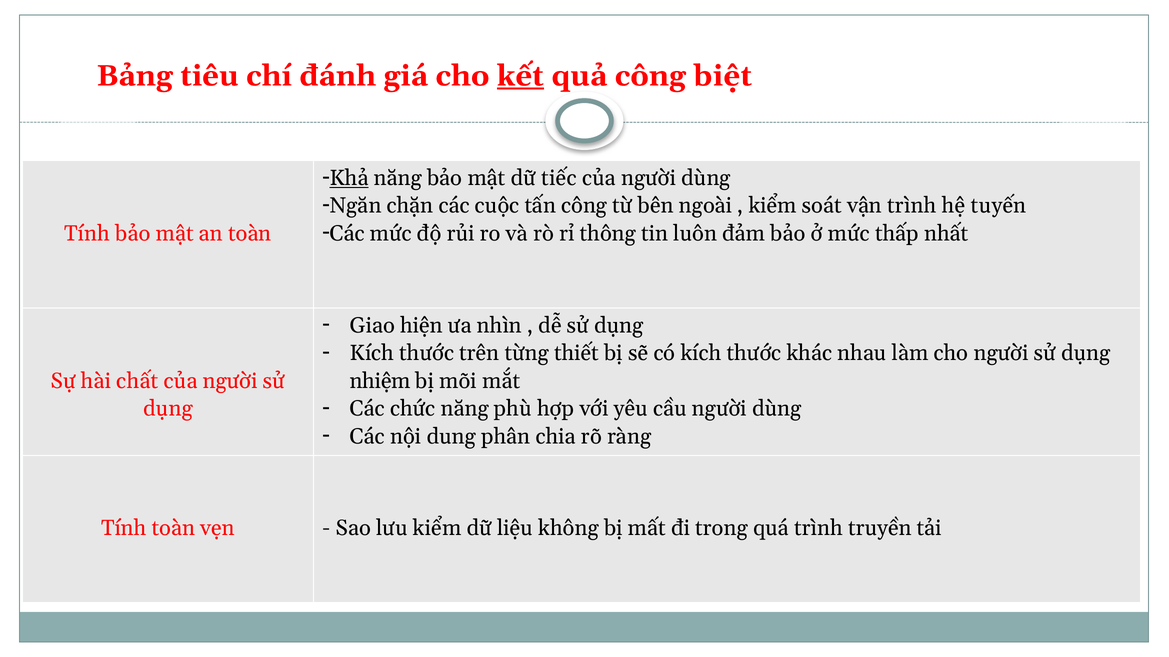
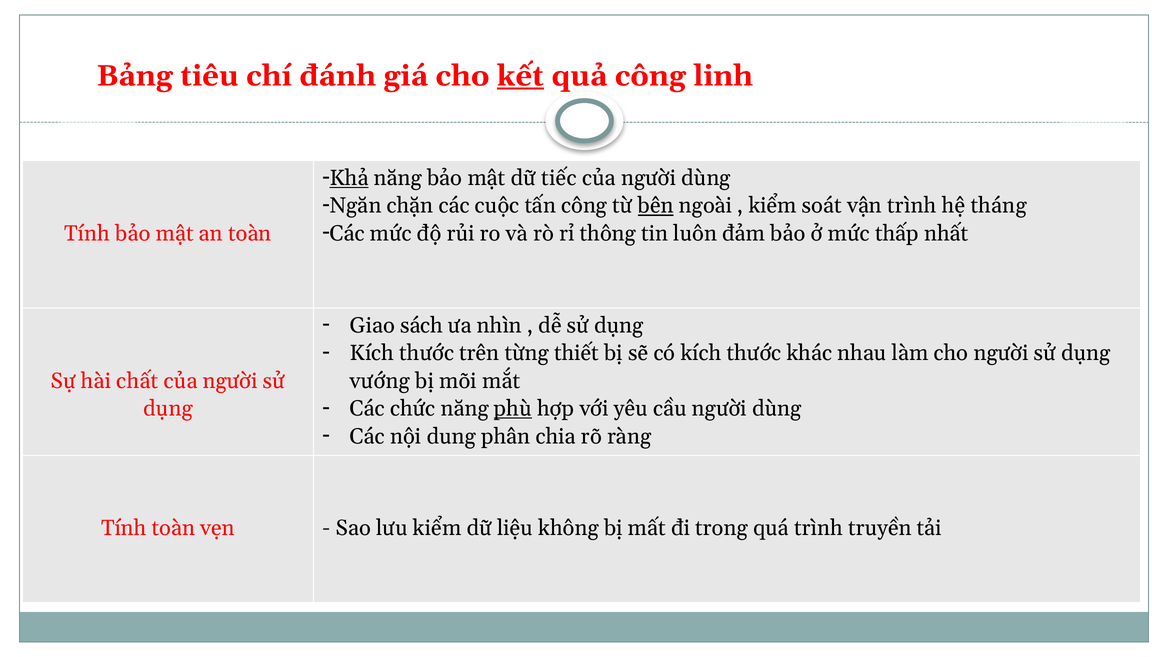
biệt: biệt -> linh (723, 76)
bên underline: none -> present (656, 206)
tuyến: tuyến -> tháng (999, 206)
hiện: hiện -> sách (422, 326)
nhiệm: nhiệm -> vướng (380, 381)
phù underline: none -> present (513, 409)
